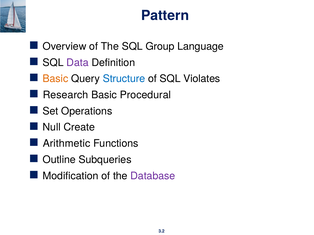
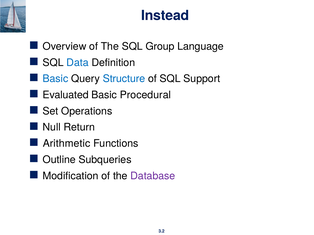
Pattern: Pattern -> Instead (165, 15)
Data colour: purple -> blue (78, 63)
Basic colour: orange -> blue (55, 79)
Violates: Violates -> Support (202, 79)
Research: Research -> Evaluated (66, 95)
Create: Create -> Return (79, 128)
